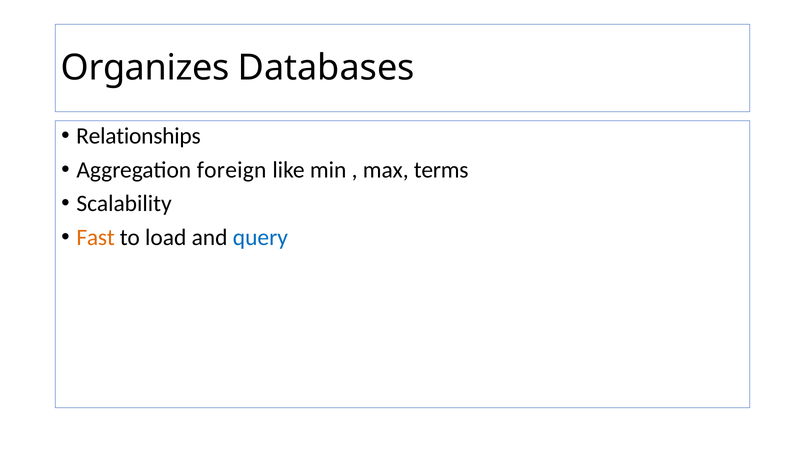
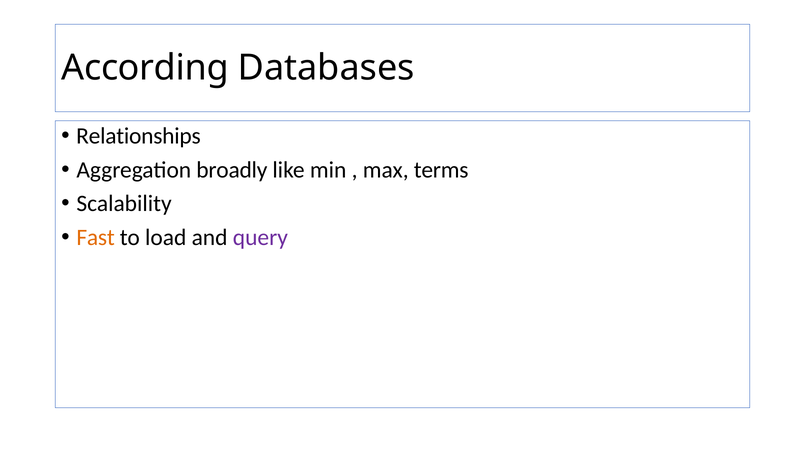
Organizes: Organizes -> According (145, 68)
foreign: foreign -> broadly (232, 170)
query colour: blue -> purple (260, 237)
